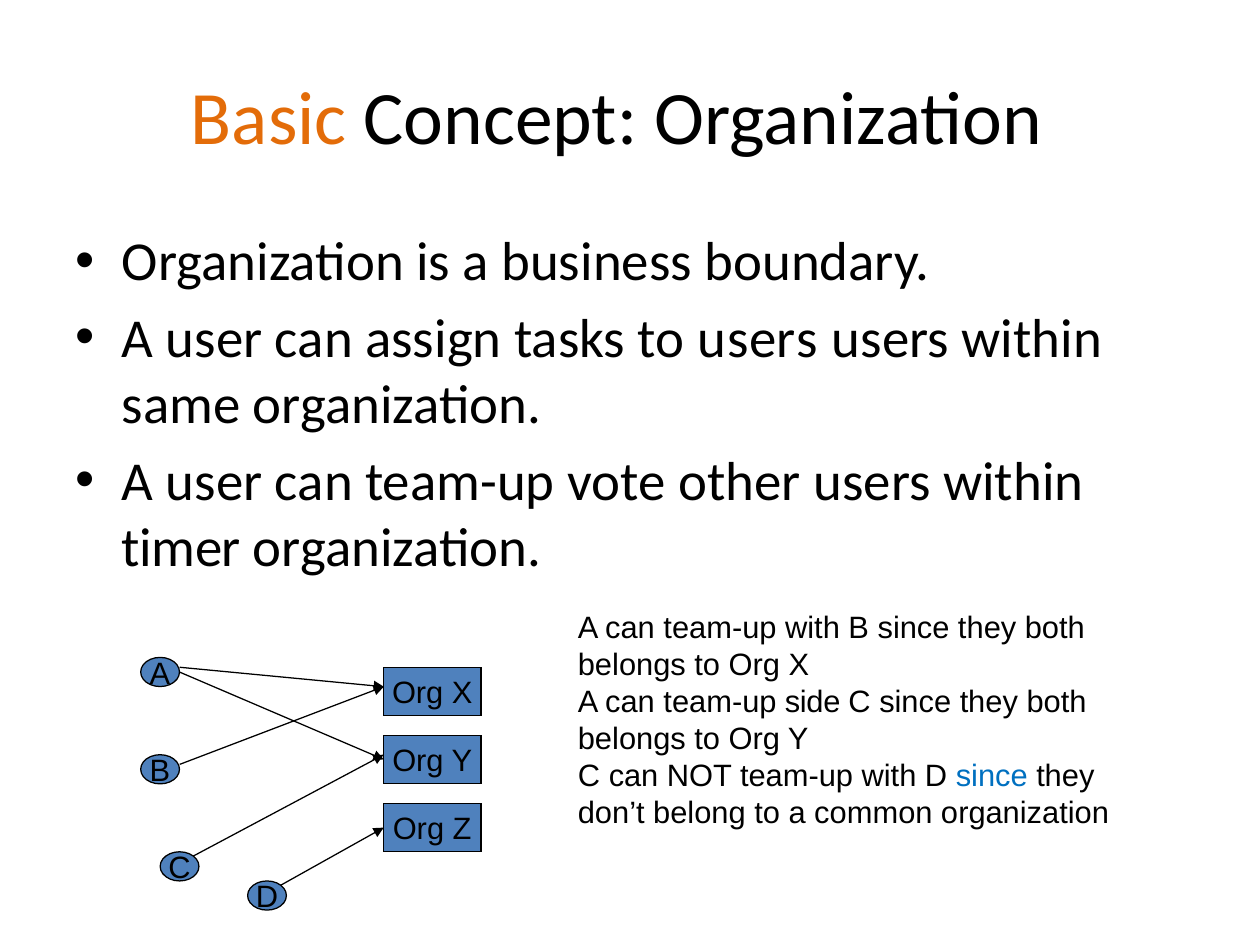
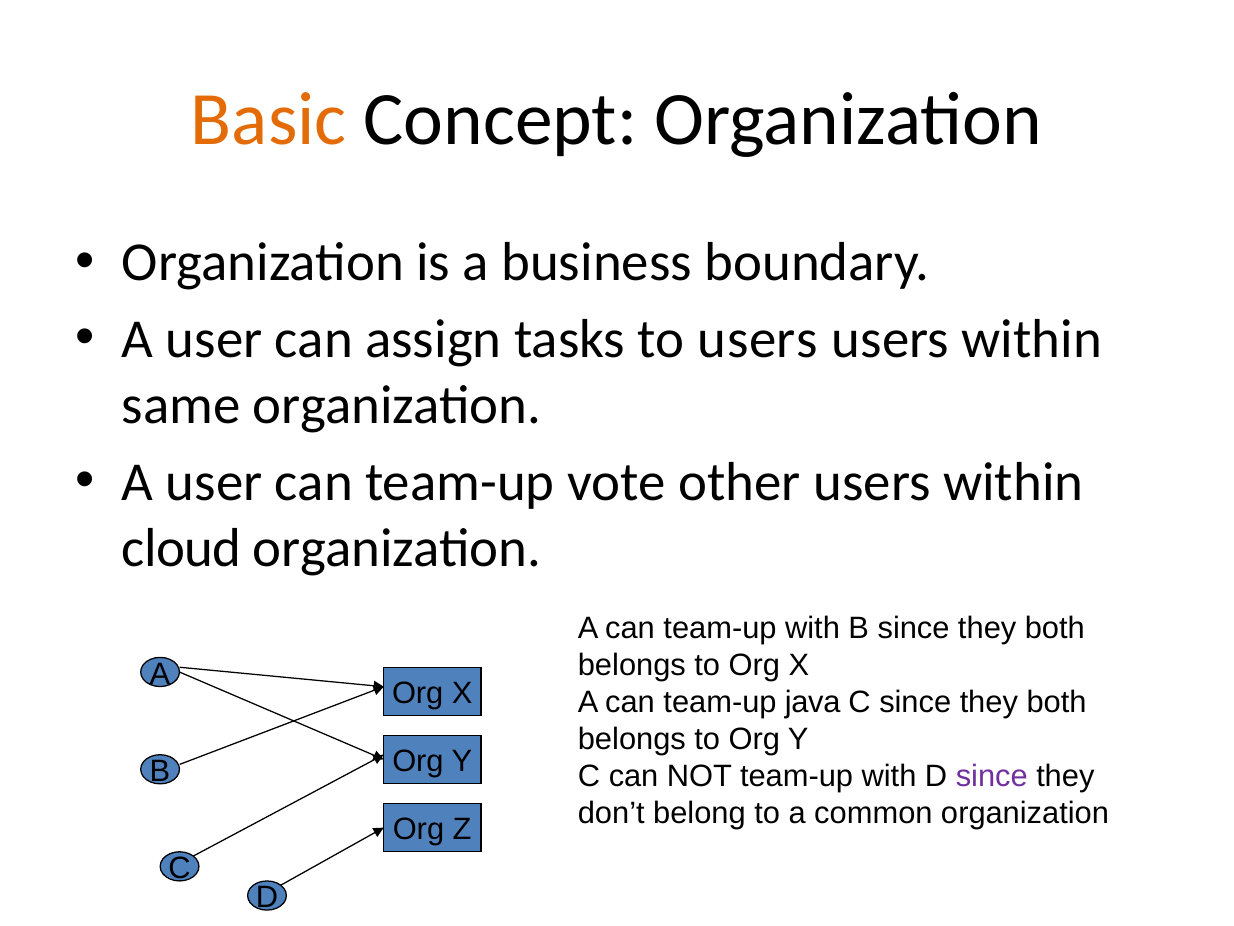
timer: timer -> cloud (181, 548)
side: side -> java (813, 702)
since colour: blue -> purple (992, 776)
